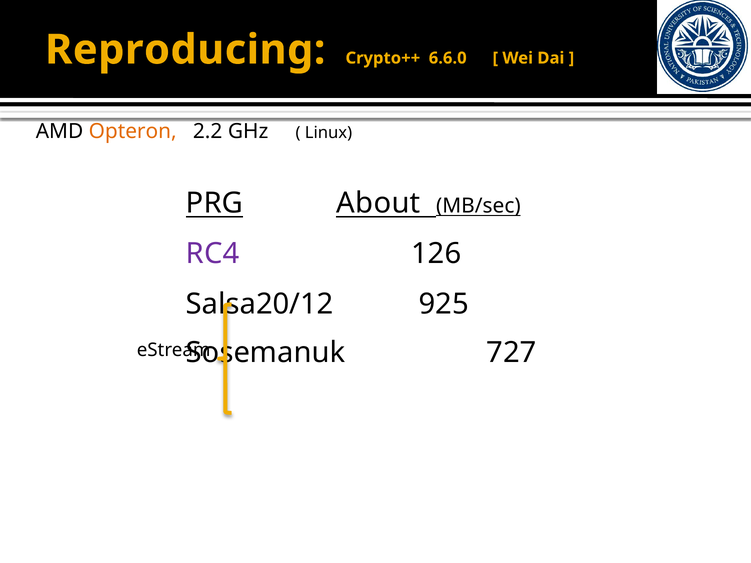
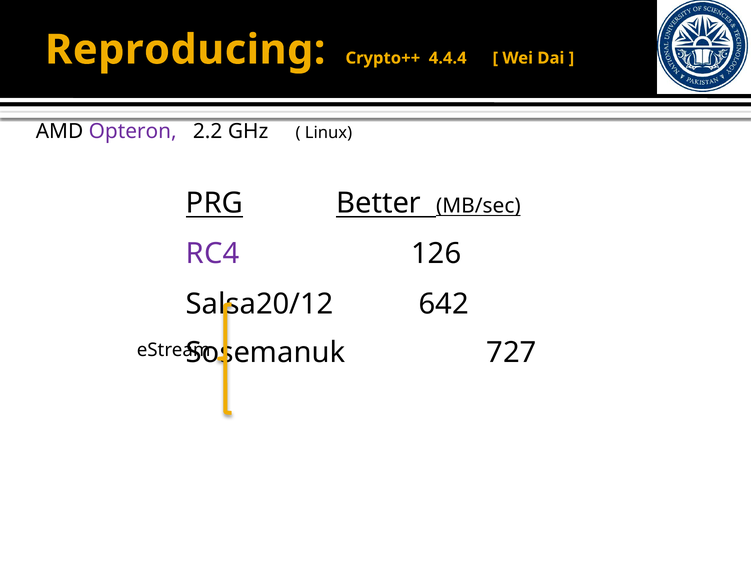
6.6.0: 6.6.0 -> 4.4.4 (448, 58)
Opteron colour: orange -> purple (133, 131)
About: About -> Better (379, 203)
925: 925 -> 642 (444, 304)
